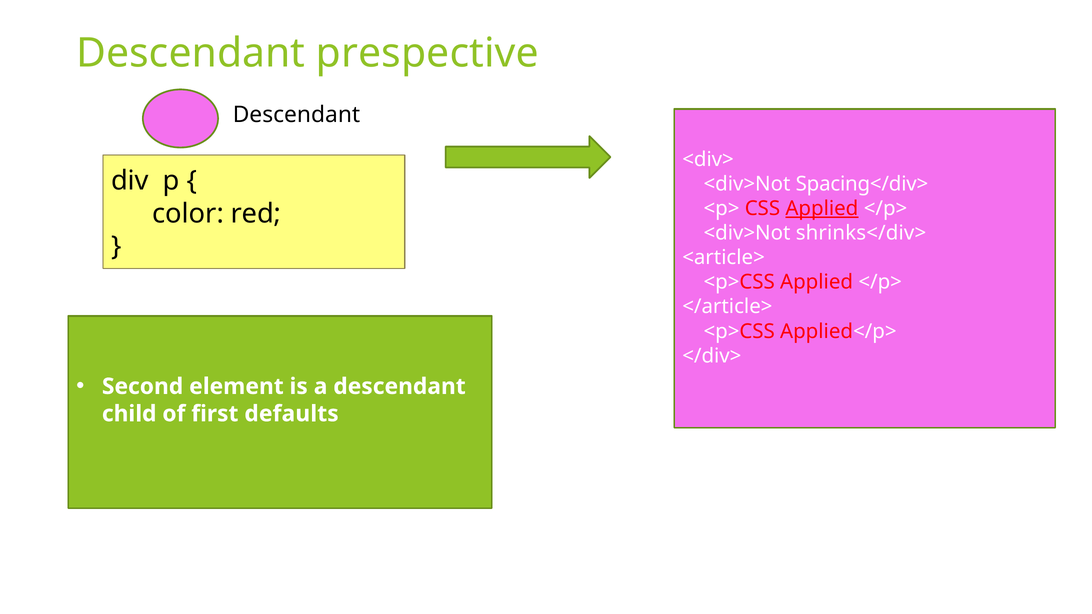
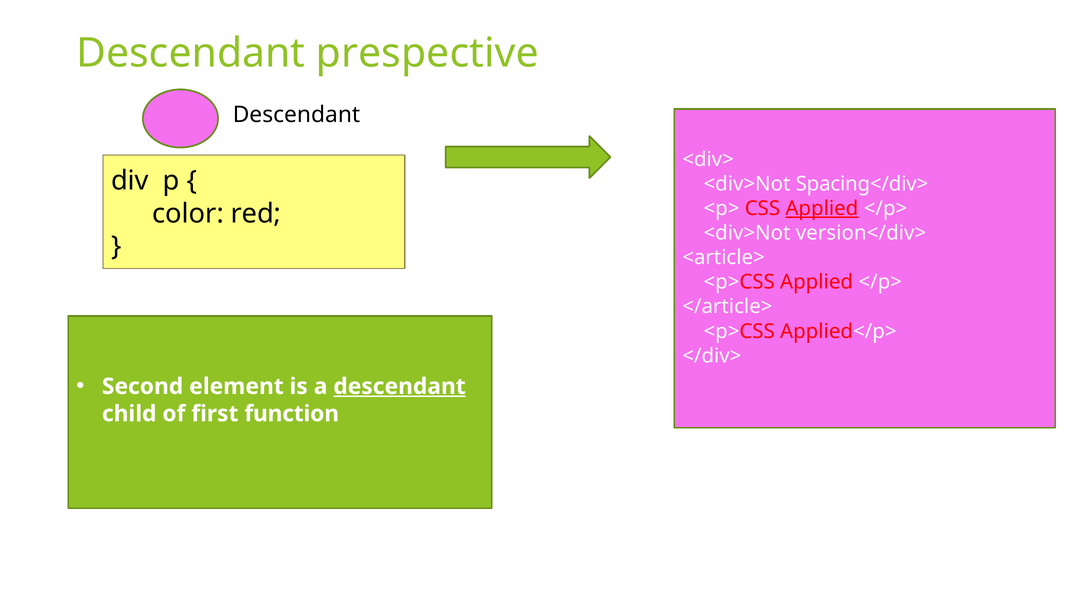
shrinks</div>: shrinks</div> -> version</div> (861, 233)
descendant underline: none -> present (399, 387)
defaults: defaults -> function (292, 414)
